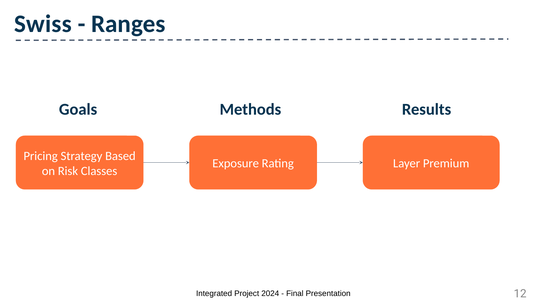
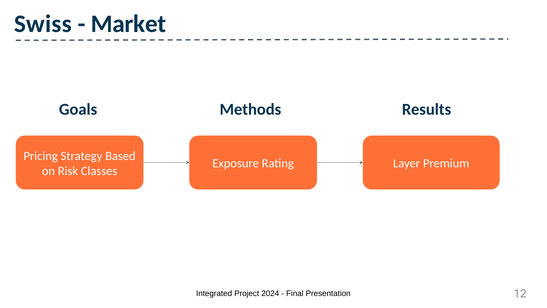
Ranges: Ranges -> Market (128, 24)
